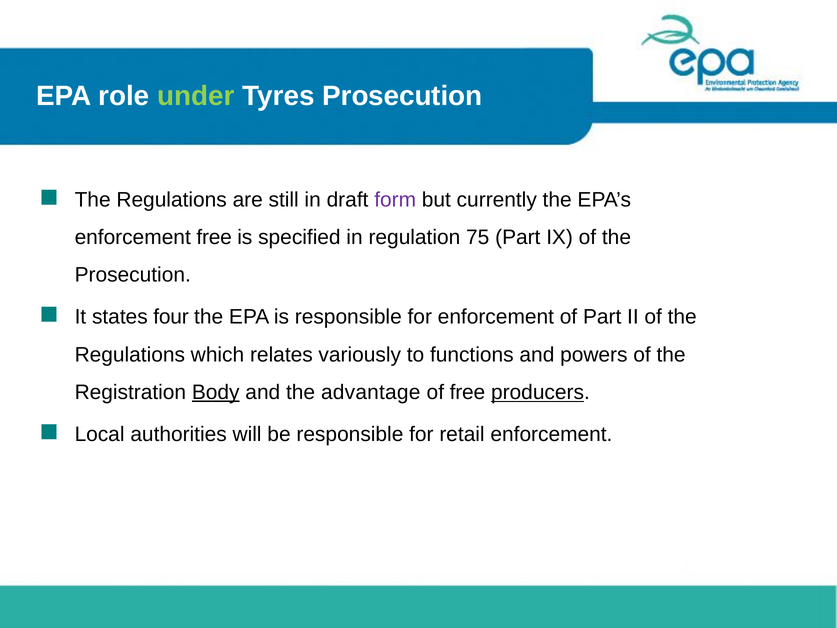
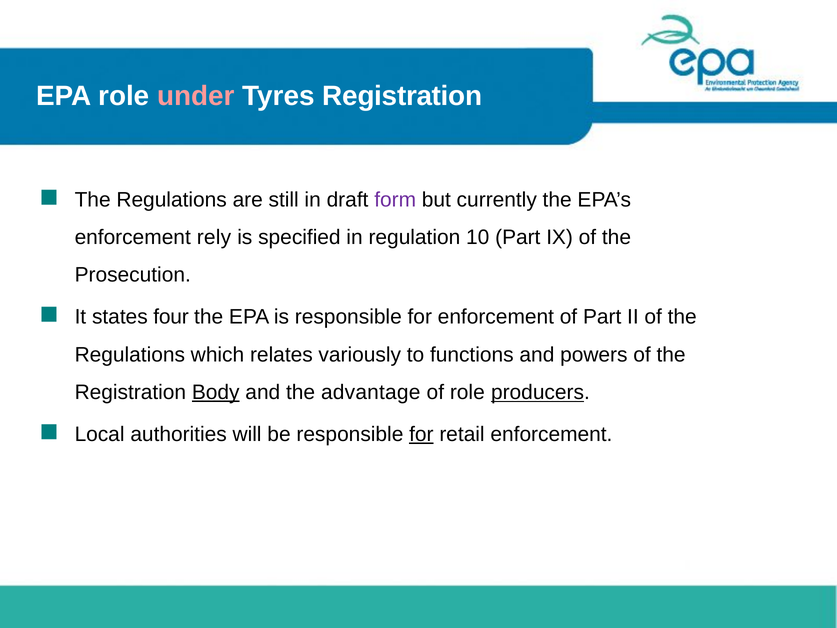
under colour: light green -> pink (196, 96)
Tyres Prosecution: Prosecution -> Registration (402, 96)
enforcement free: free -> rely (214, 237)
75: 75 -> 10 (478, 237)
of free: free -> role (467, 392)
for underline: none -> present (421, 434)
